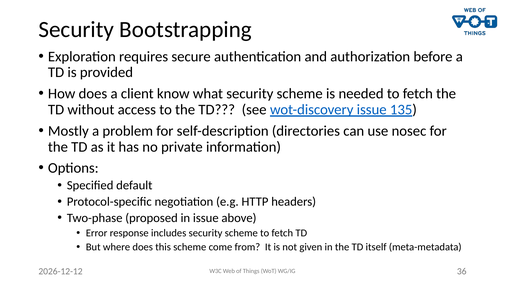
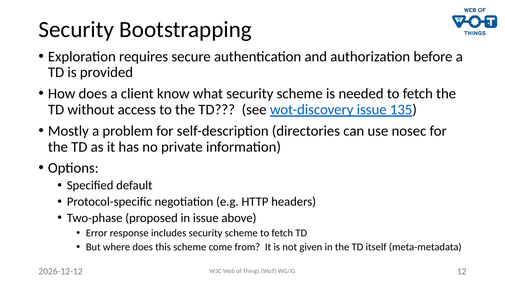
36: 36 -> 12 (462, 271)
